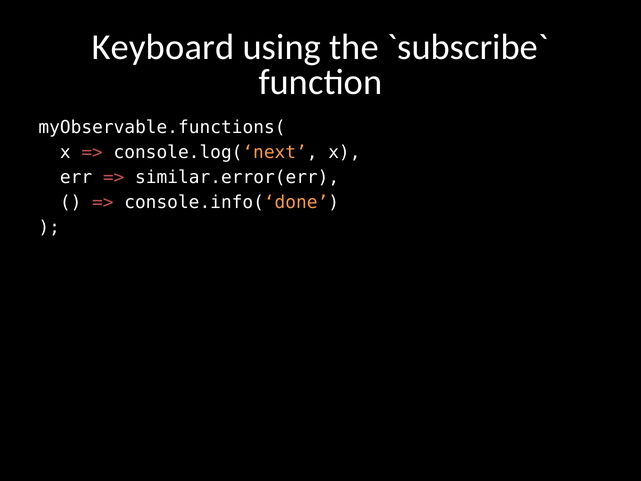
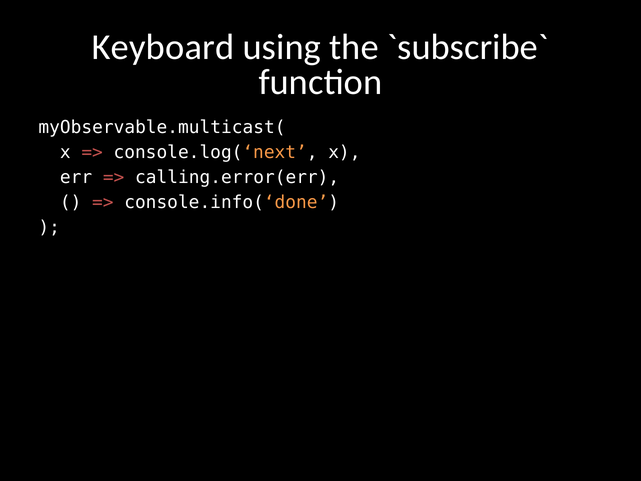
myObservable.functions(: myObservable.functions( -> myObservable.multicast( (162, 127)
similar.error(err: similar.error(err -> calling.error(err (237, 177)
